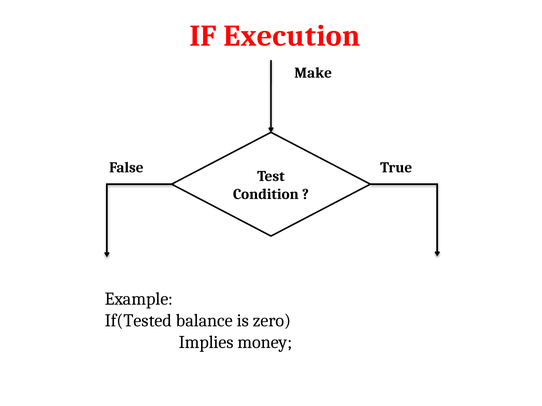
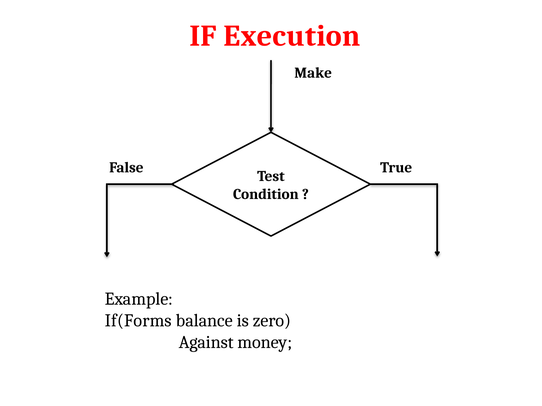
If(Tested: If(Tested -> If(Forms (138, 321)
Implies: Implies -> Against (206, 343)
